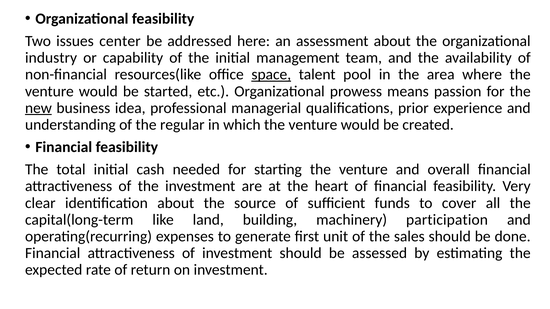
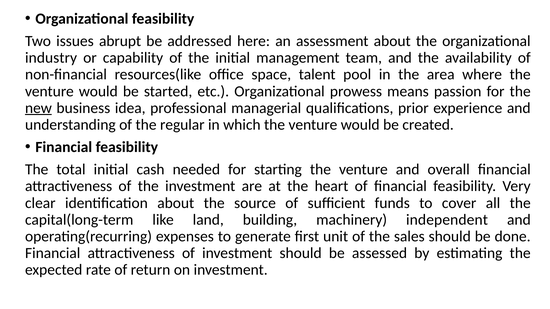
center: center -> abrupt (120, 41)
space underline: present -> none (271, 75)
participation: participation -> independent (447, 220)
